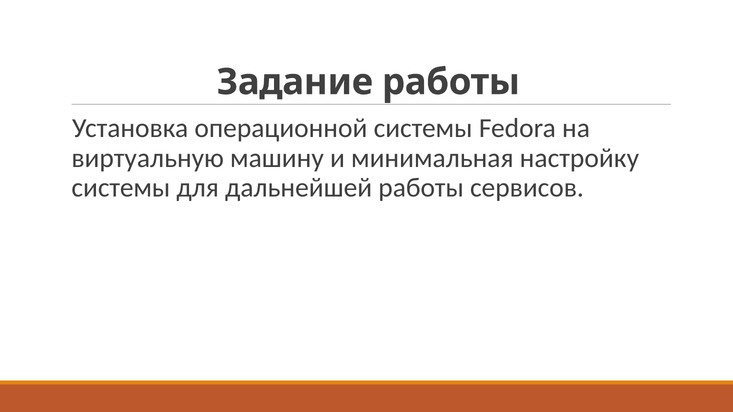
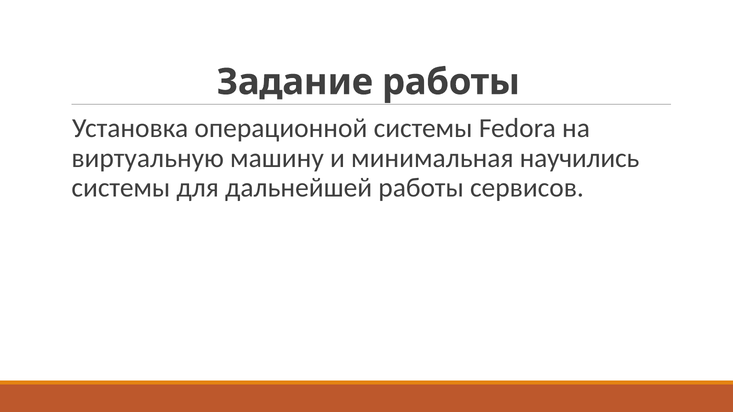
настройку: настройку -> научились (580, 158)
